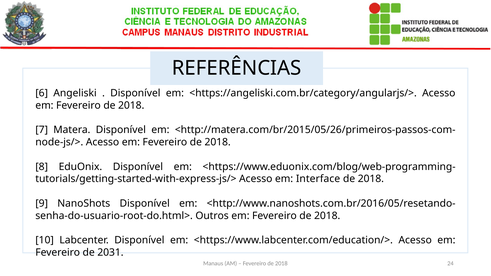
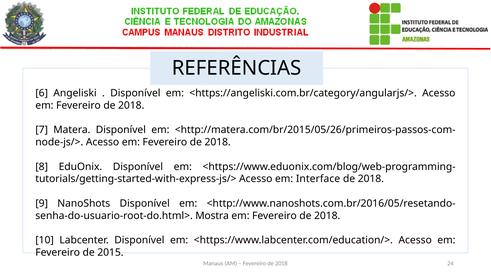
Outros: Outros -> Mostra (212, 216)
2031: 2031 -> 2015 (110, 253)
